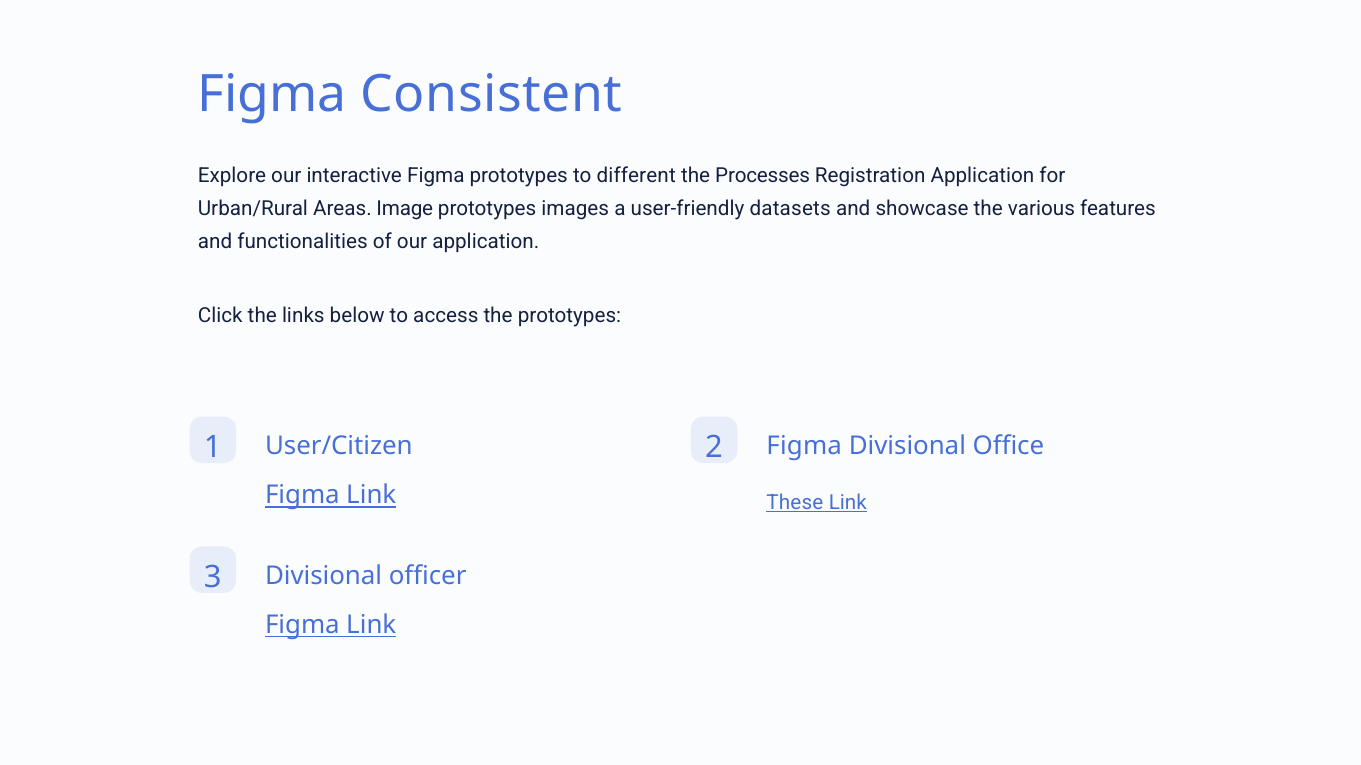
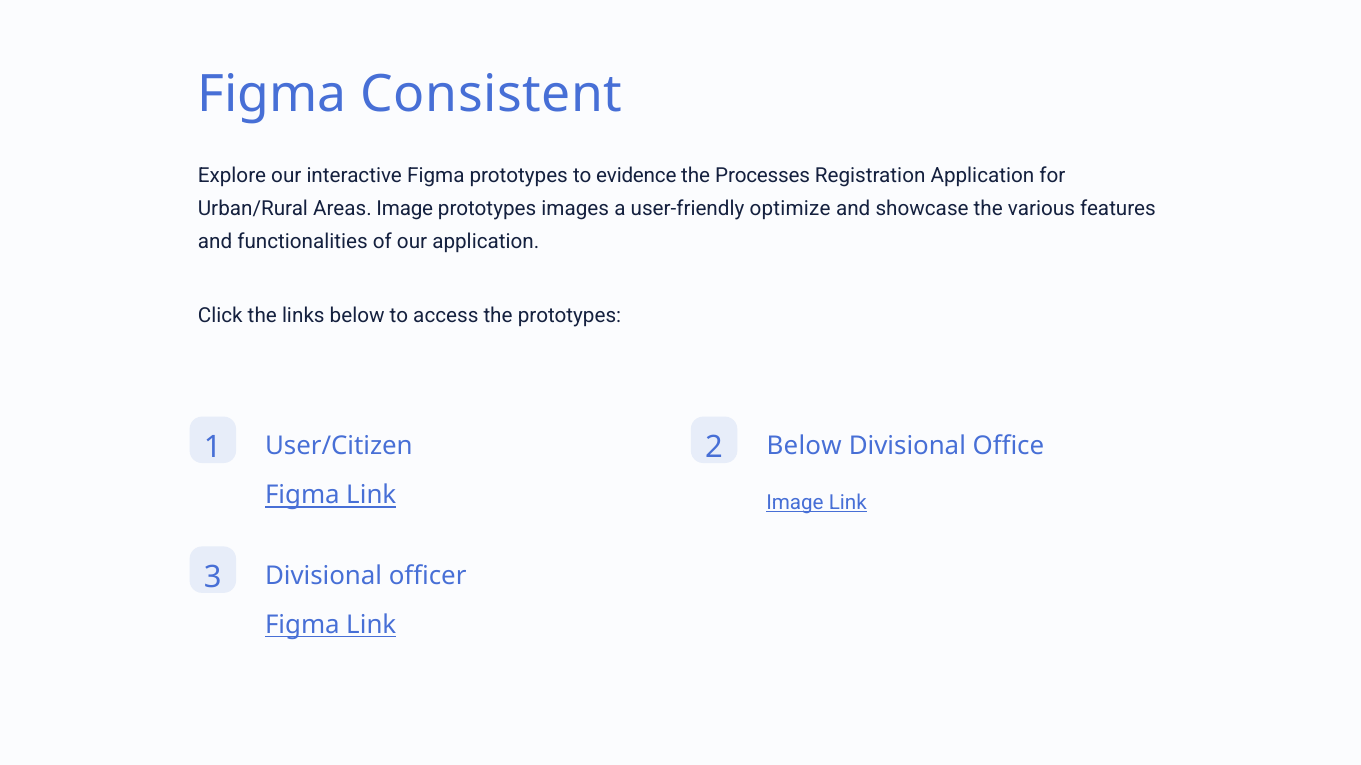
different: different -> evidence (636, 176)
datasets: datasets -> optimize (790, 209)
2 Figma: Figma -> Below (804, 447)
These: These -> Image (795, 503)
